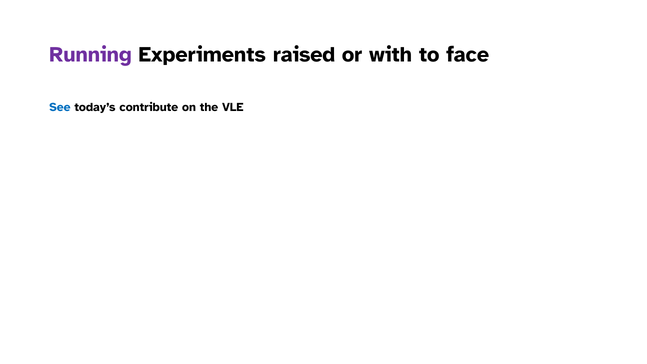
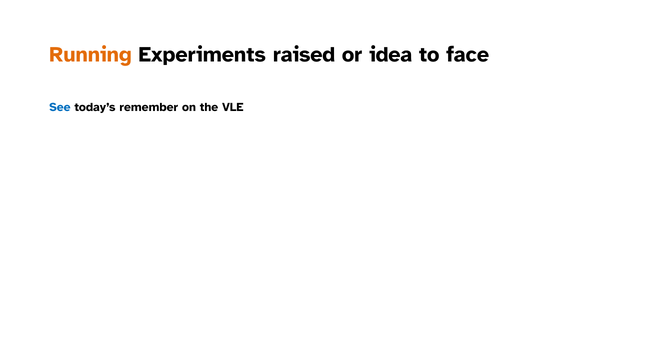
Running colour: purple -> orange (91, 54)
with: with -> idea (391, 54)
contribute: contribute -> remember (149, 107)
